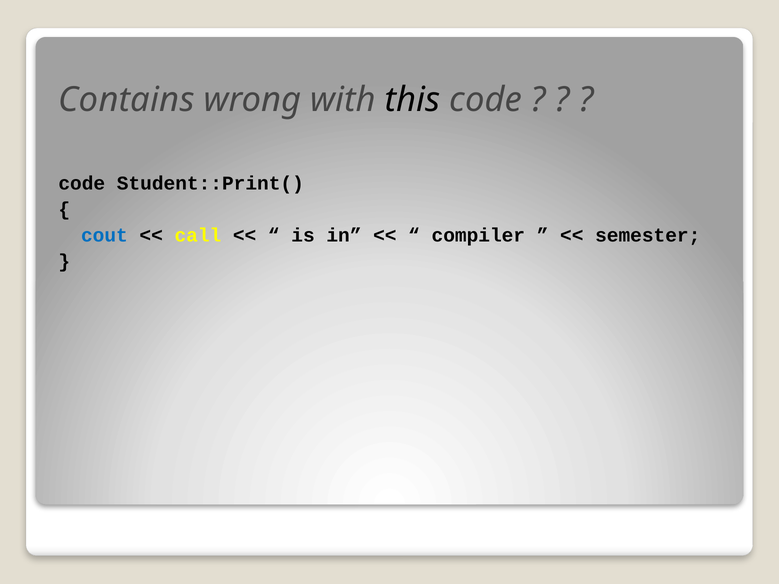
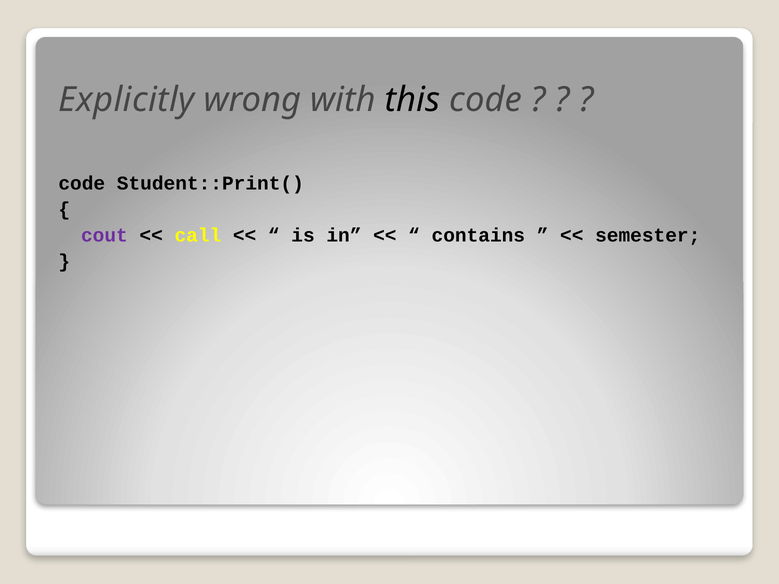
Contains: Contains -> Explicitly (126, 100)
cout colour: blue -> purple (104, 235)
compiler: compiler -> contains (478, 235)
